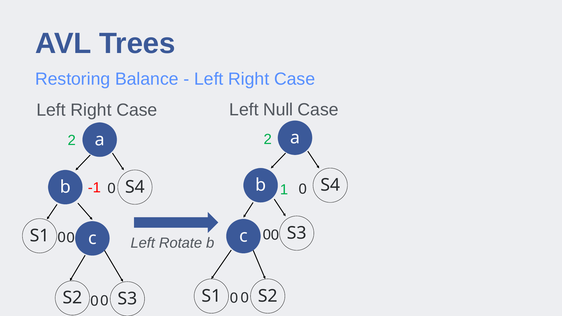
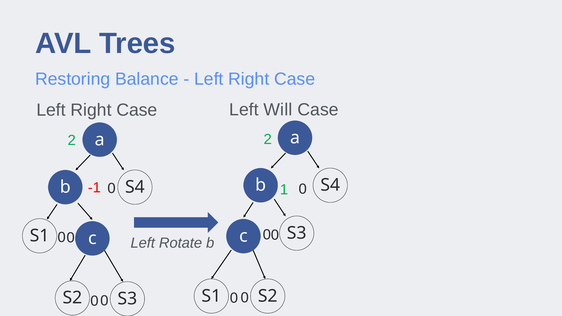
Null: Null -> Will (278, 110)
